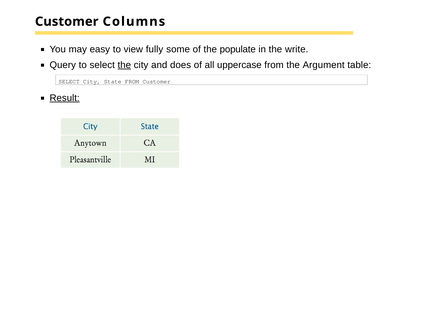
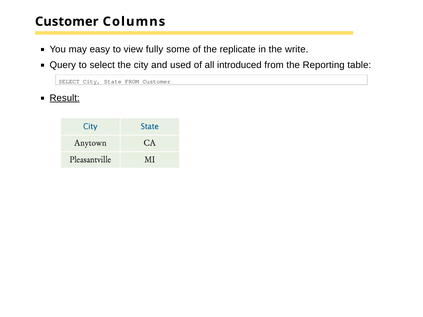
populate: populate -> replicate (238, 49)
the underline: present -> none (124, 65)
does: does -> used (181, 65)
uppercase: uppercase -> introduced (239, 65)
Argument: Argument -> Reporting (324, 65)
